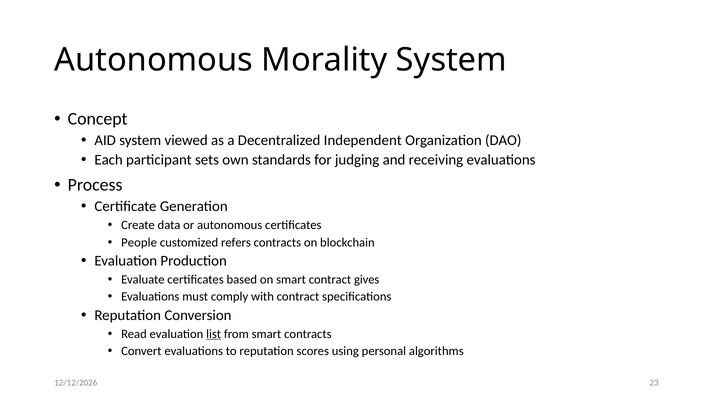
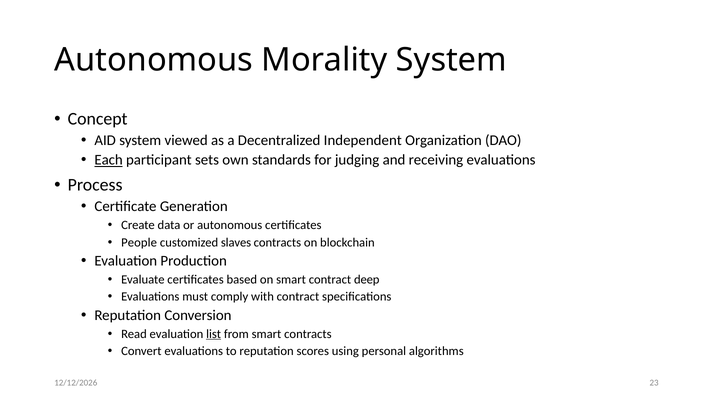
Each underline: none -> present (109, 160)
refers: refers -> slaves (236, 242)
gives: gives -> deep (367, 279)
